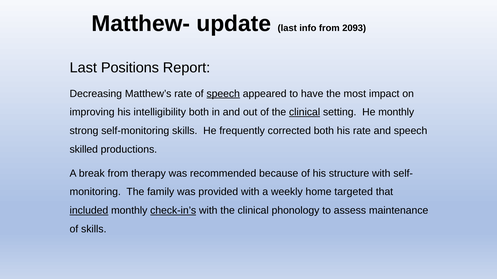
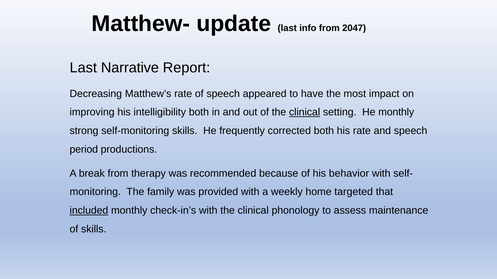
2093: 2093 -> 2047 (354, 28)
Positions: Positions -> Narrative (130, 68)
speech underline: present -> none (223, 94)
skilled: skilled -> period (84, 150)
structure: structure -> behavior (349, 174)
check-in’s underline: present -> none (173, 211)
